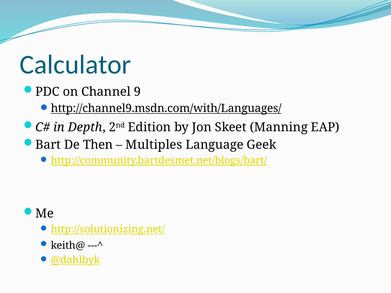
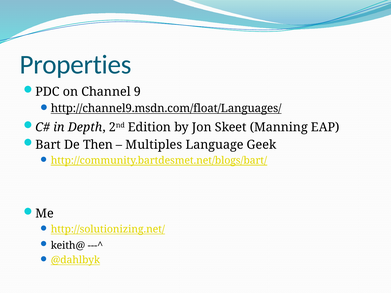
Calculator: Calculator -> Properties (76, 65)
http://channel9.msdn.com/with/Languages/: http://channel9.msdn.com/with/Languages/ -> http://channel9.msdn.com/float/Languages/ (166, 108)
